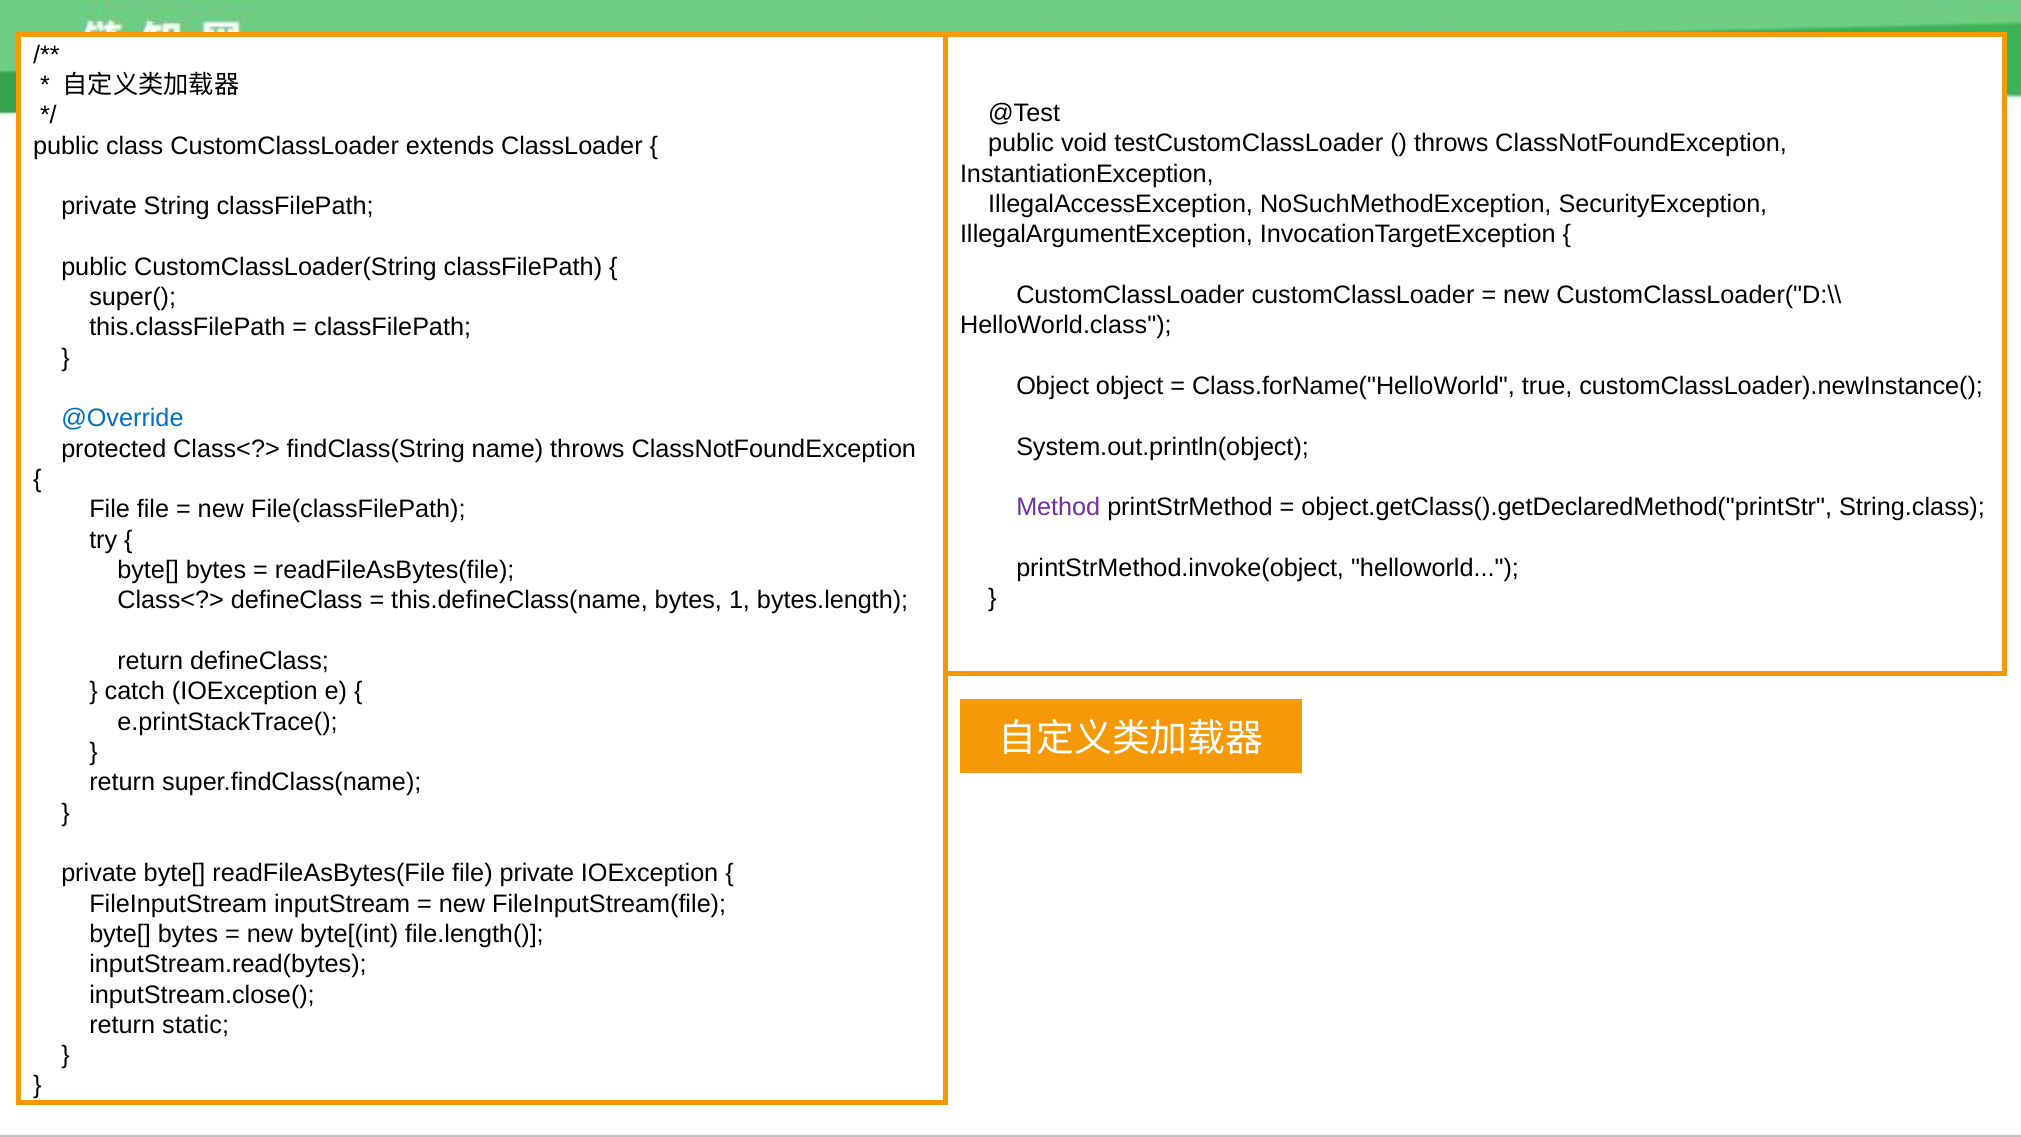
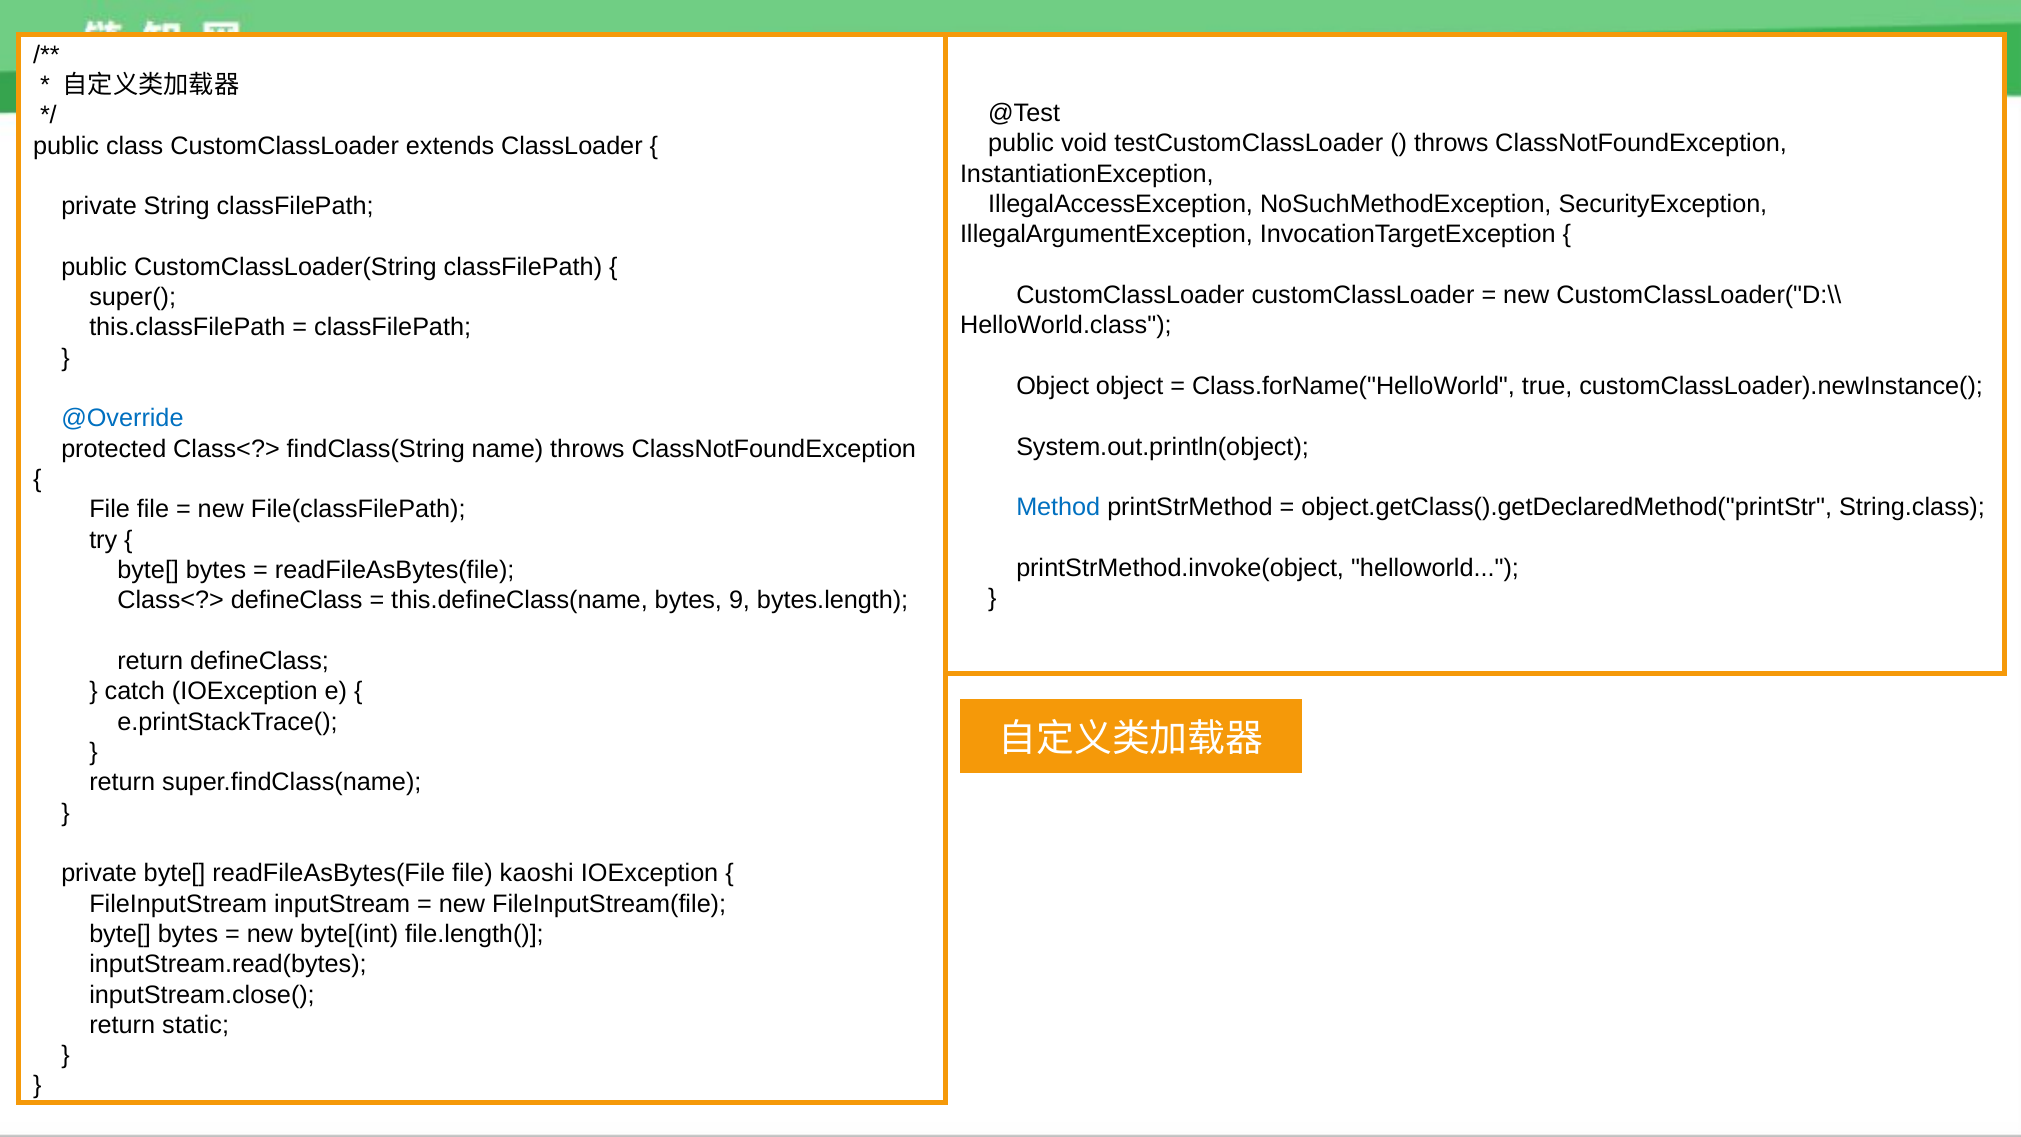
Method colour: purple -> blue (1058, 507)
1: 1 -> 9 (740, 600)
file private: private -> kaoshi (537, 873)
